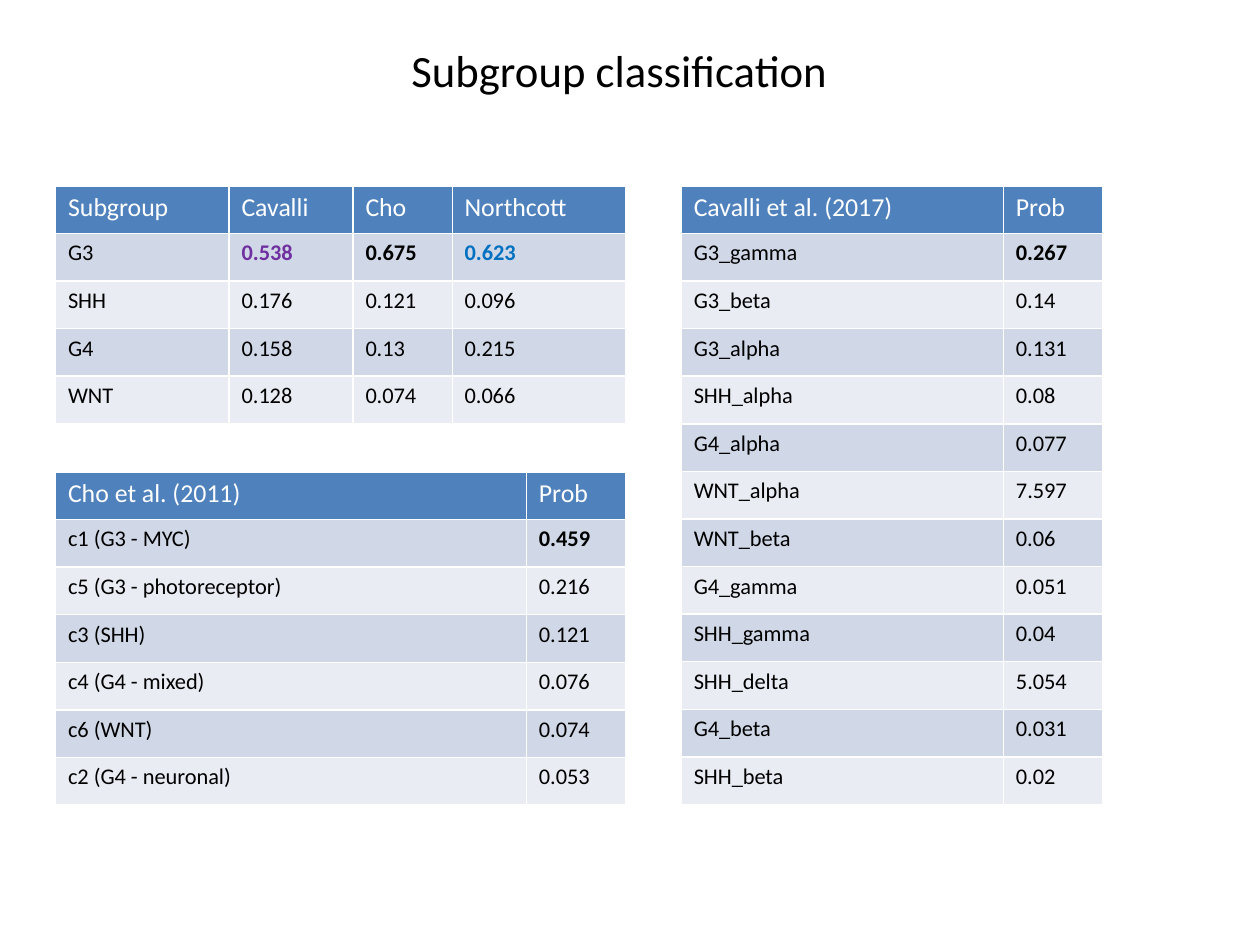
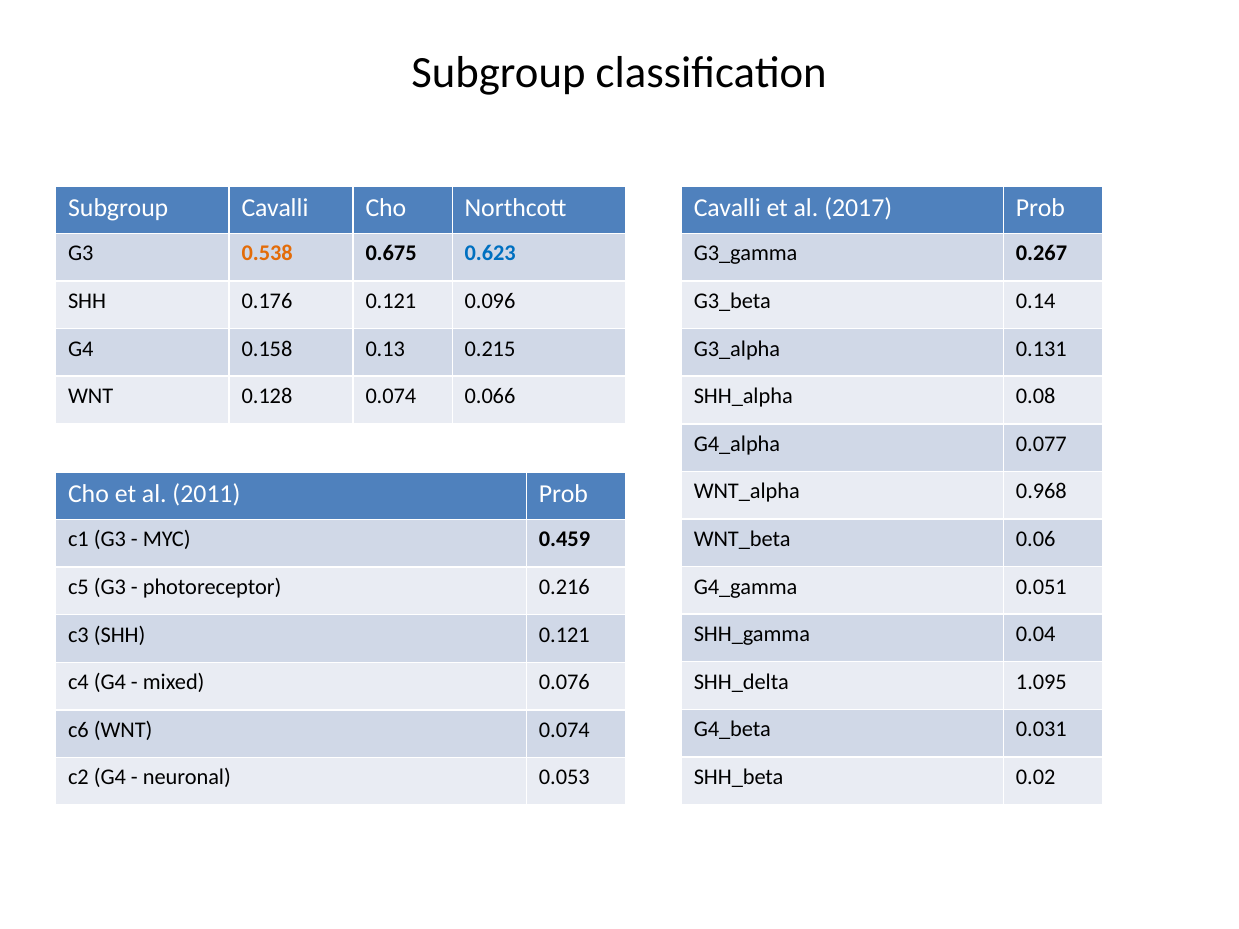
0.538 colour: purple -> orange (267, 254)
7.597: 7.597 -> 0.968 (1041, 492)
5.054: 5.054 -> 1.095 (1041, 682)
